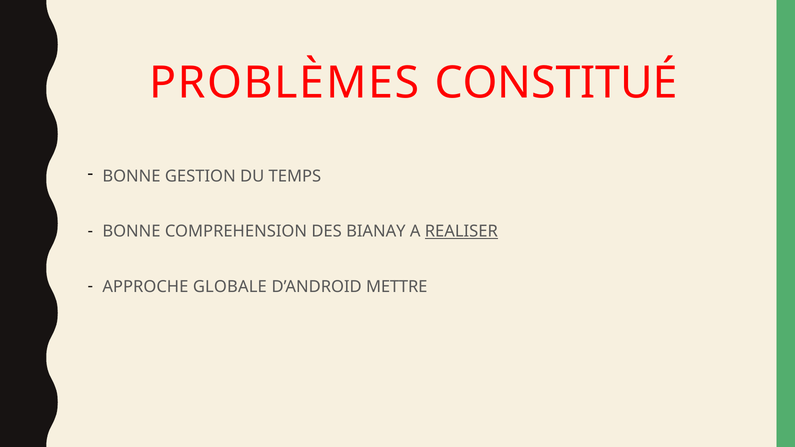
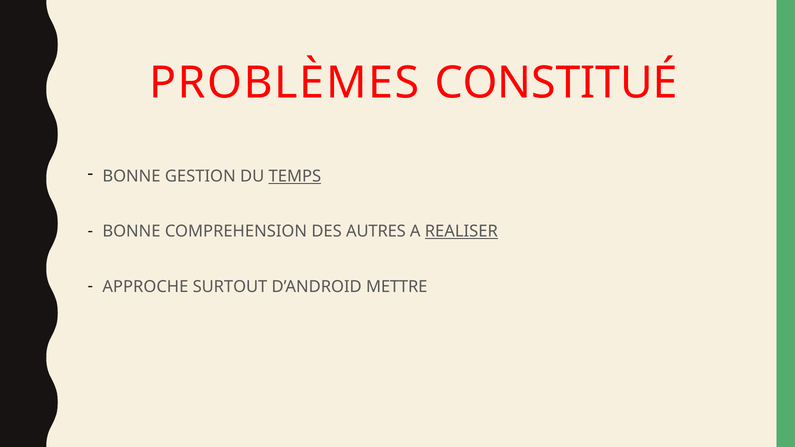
TEMPS underline: none -> present (295, 176)
BIANAY: BIANAY -> AUTRES (376, 232)
GLOBALE: GLOBALE -> SURTOUT (230, 287)
